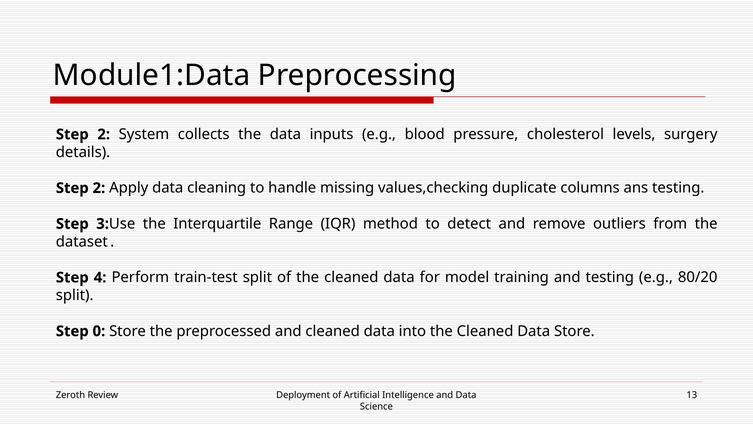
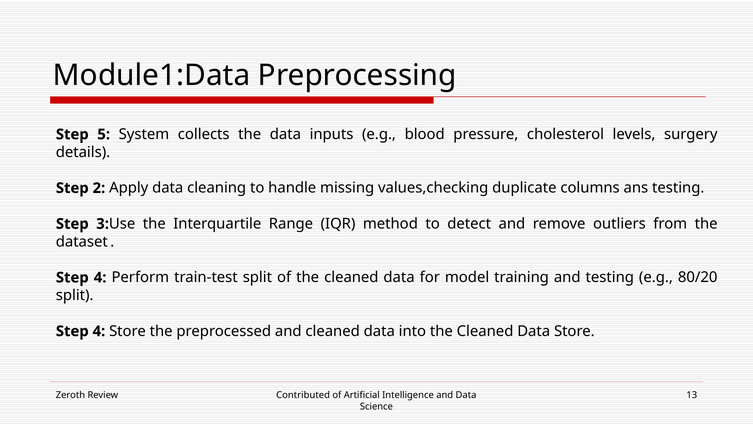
2: 2 -> 5 (104, 134)
0: 0 -> 4 (99, 331)
Deployment: Deployment -> Contributed (303, 395)
